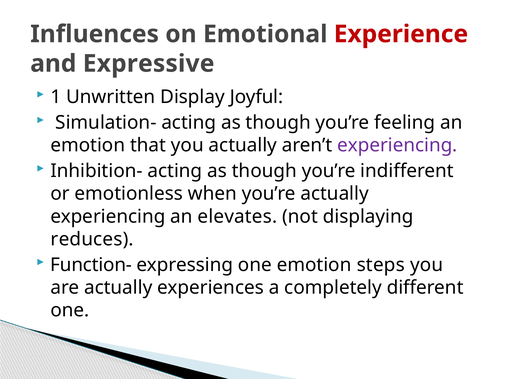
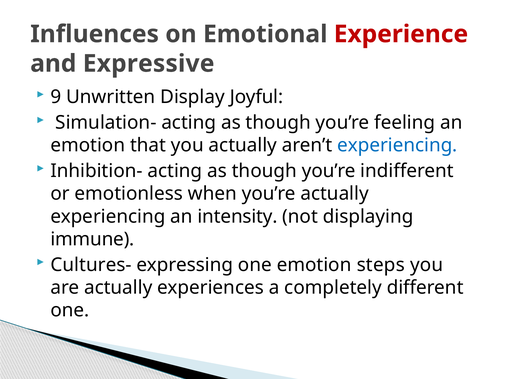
1: 1 -> 9 (56, 97)
experiencing colour: purple -> blue (397, 145)
elevates: elevates -> intensity (238, 216)
reduces: reduces -> immune (92, 239)
Function-: Function- -> Cultures- (91, 265)
